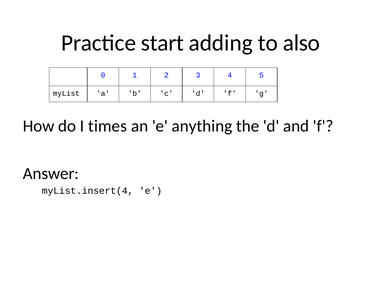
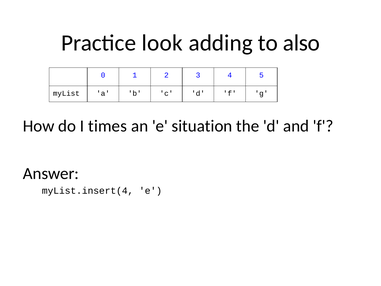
start: start -> look (162, 43)
anything: anything -> situation (202, 126)
